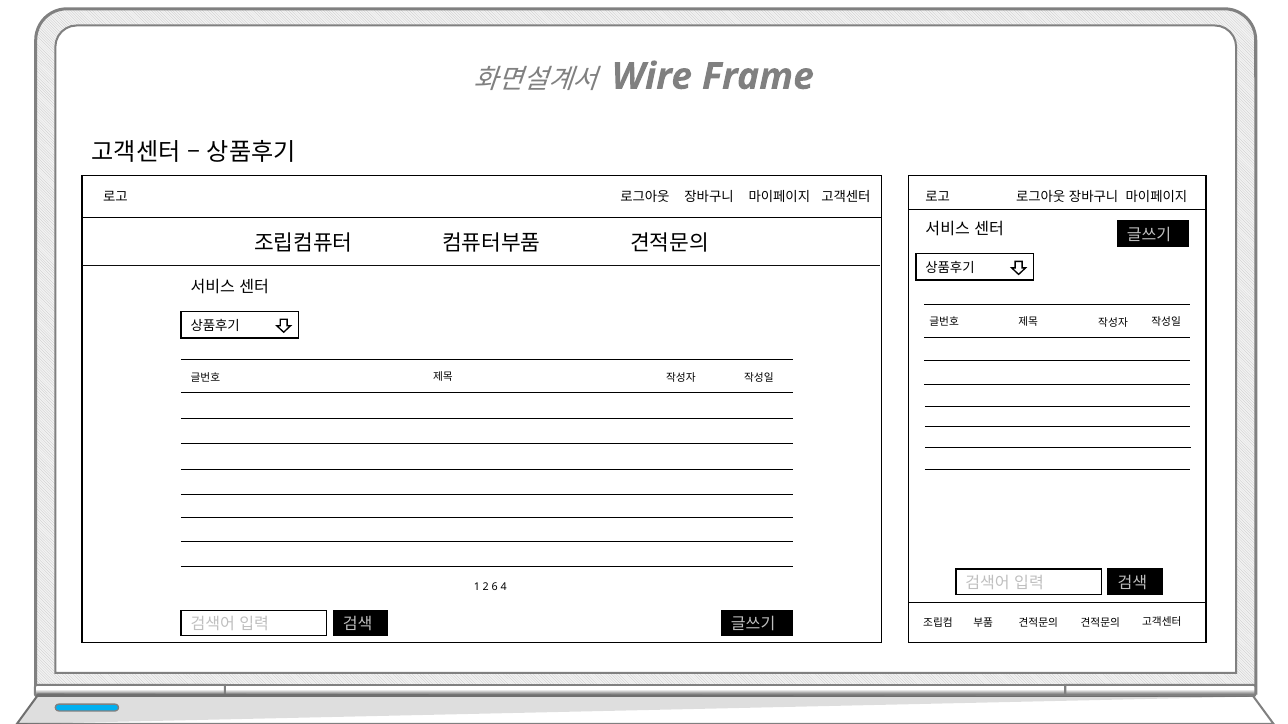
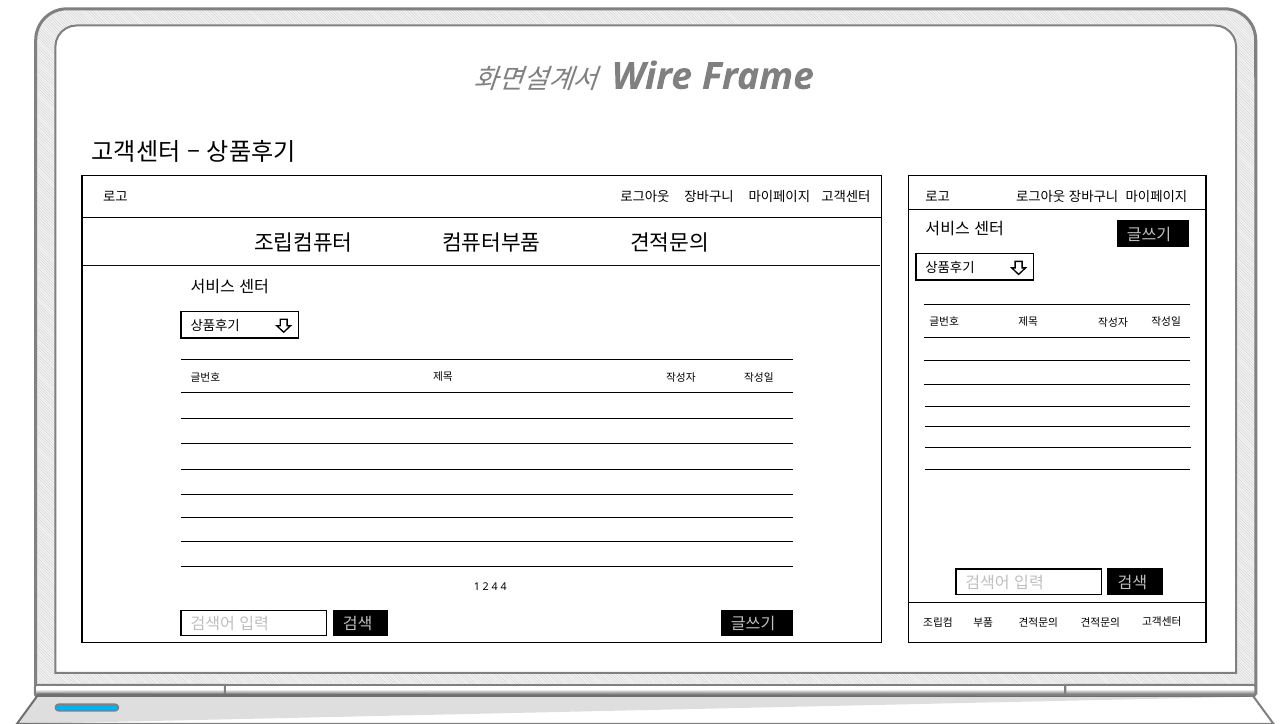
2 6: 6 -> 4 (495, 587)
